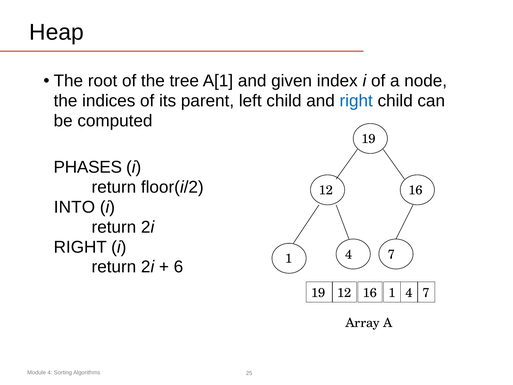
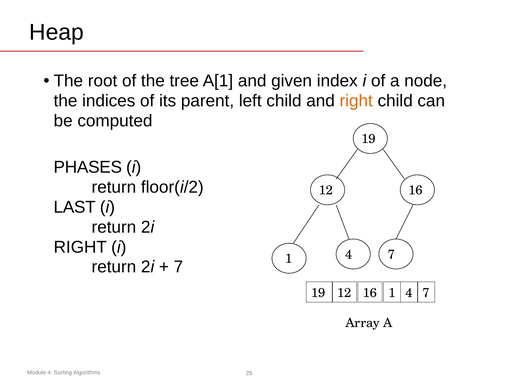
right colour: blue -> orange (356, 101)
INTO: INTO -> LAST (75, 207)
6: 6 -> 7 (178, 267)
